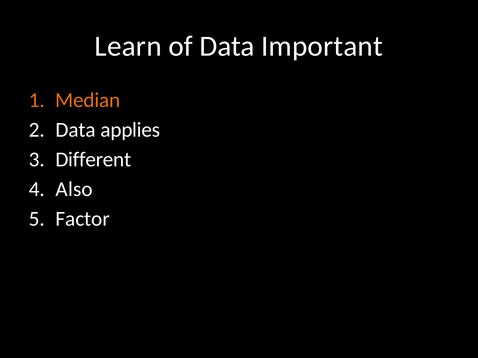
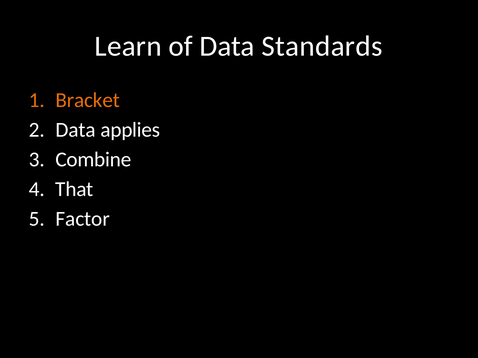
Important: Important -> Standards (322, 46)
Median: Median -> Bracket (88, 100)
Different: Different -> Combine (93, 160)
Also: Also -> That (74, 190)
